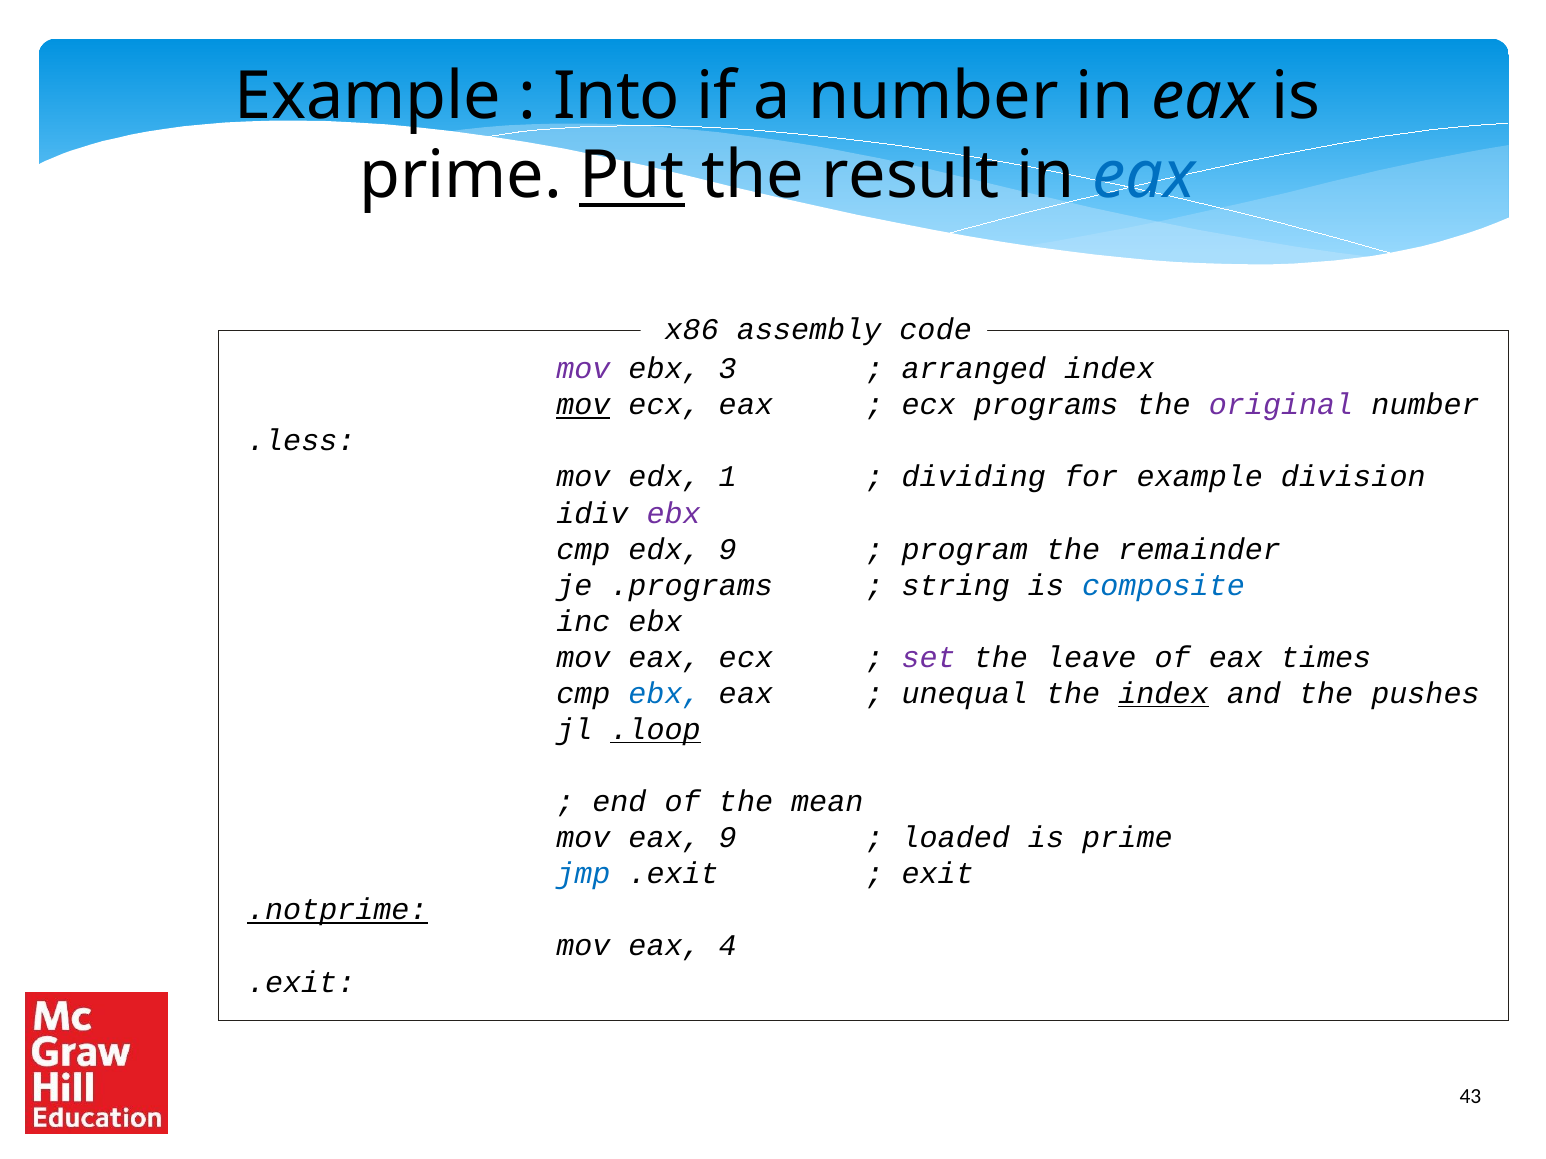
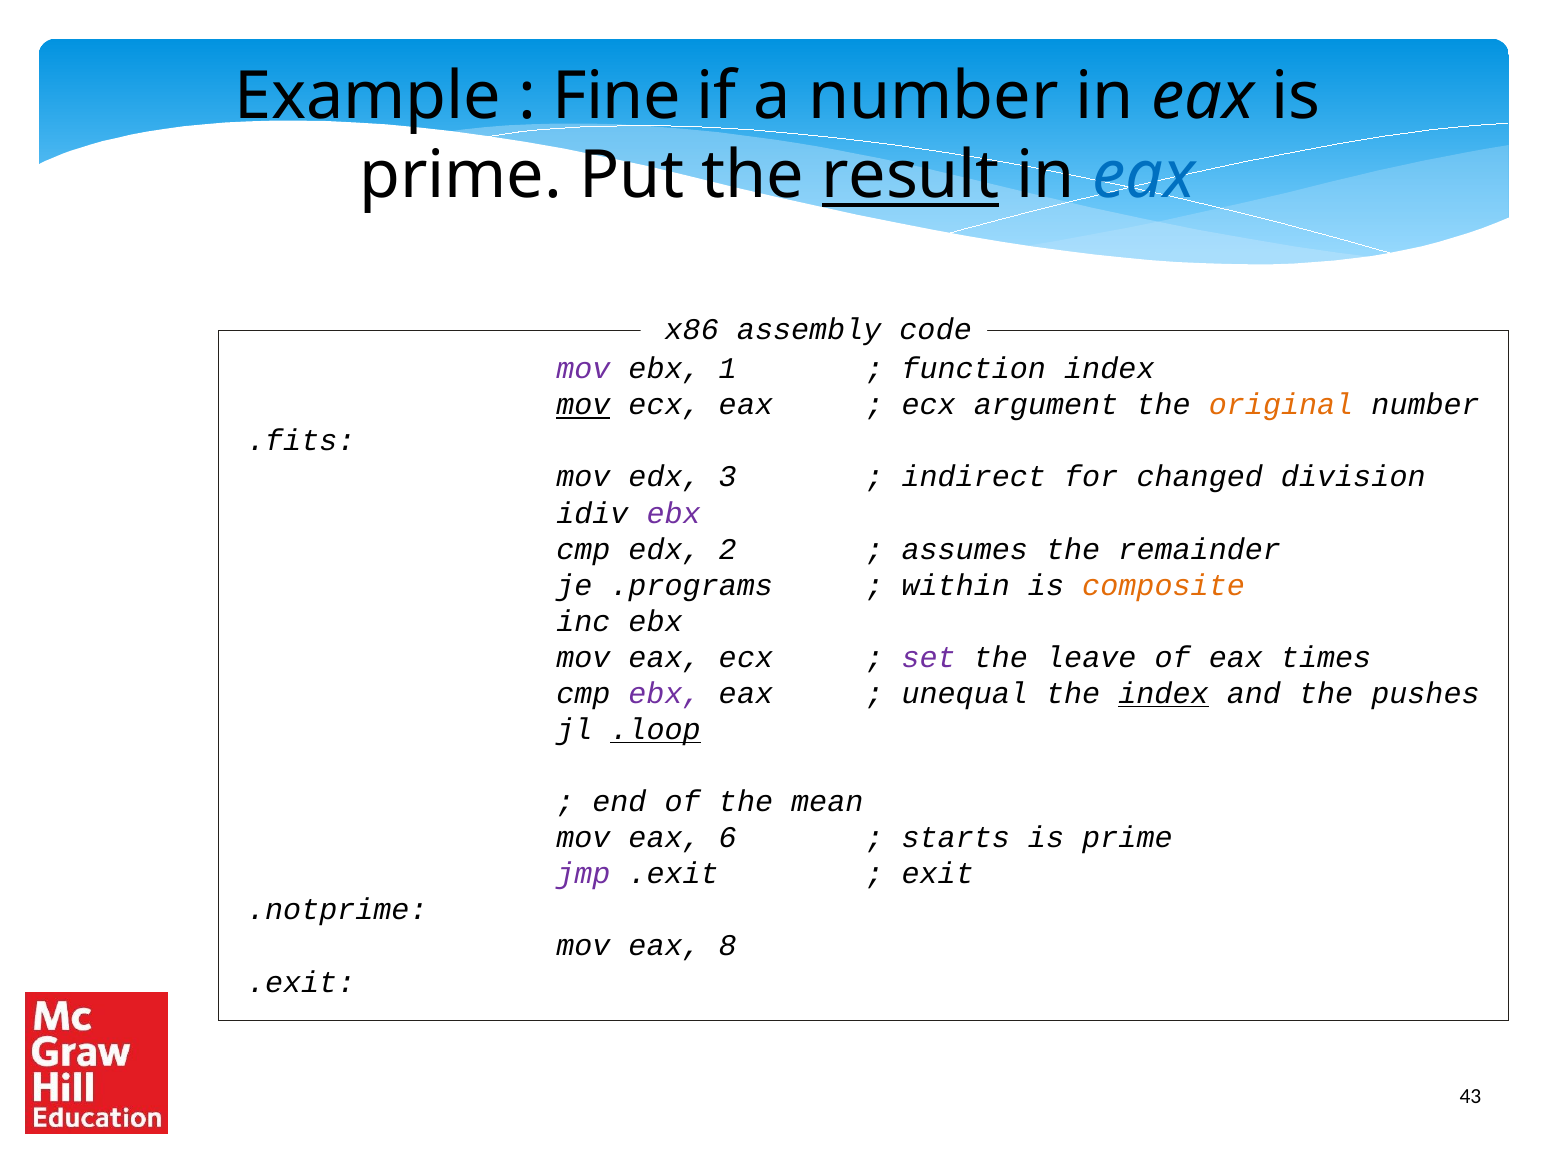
Into: Into -> Fine (617, 96)
Put underline: present -> none (632, 176)
result underline: none -> present (911, 176)
3: 3 -> 1 (728, 369)
arranged: arranged -> function (974, 369)
programs: programs -> argument (1046, 405)
original colour: purple -> orange (1281, 405)
.less: .less -> .fits (301, 441)
1: 1 -> 3 (728, 477)
dividing: dividing -> indirect (974, 477)
for example: example -> changed (1200, 477)
edx 9: 9 -> 2 (728, 549)
program: program -> assumes (965, 549)
string: string -> within (956, 586)
composite colour: blue -> orange (1164, 586)
ebx colour: blue -> purple (665, 694)
eax 9: 9 -> 6 (728, 838)
loaded: loaded -> starts (956, 838)
jmp colour: blue -> purple (583, 874)
.notprime underline: present -> none (337, 910)
4: 4 -> 8 (728, 946)
